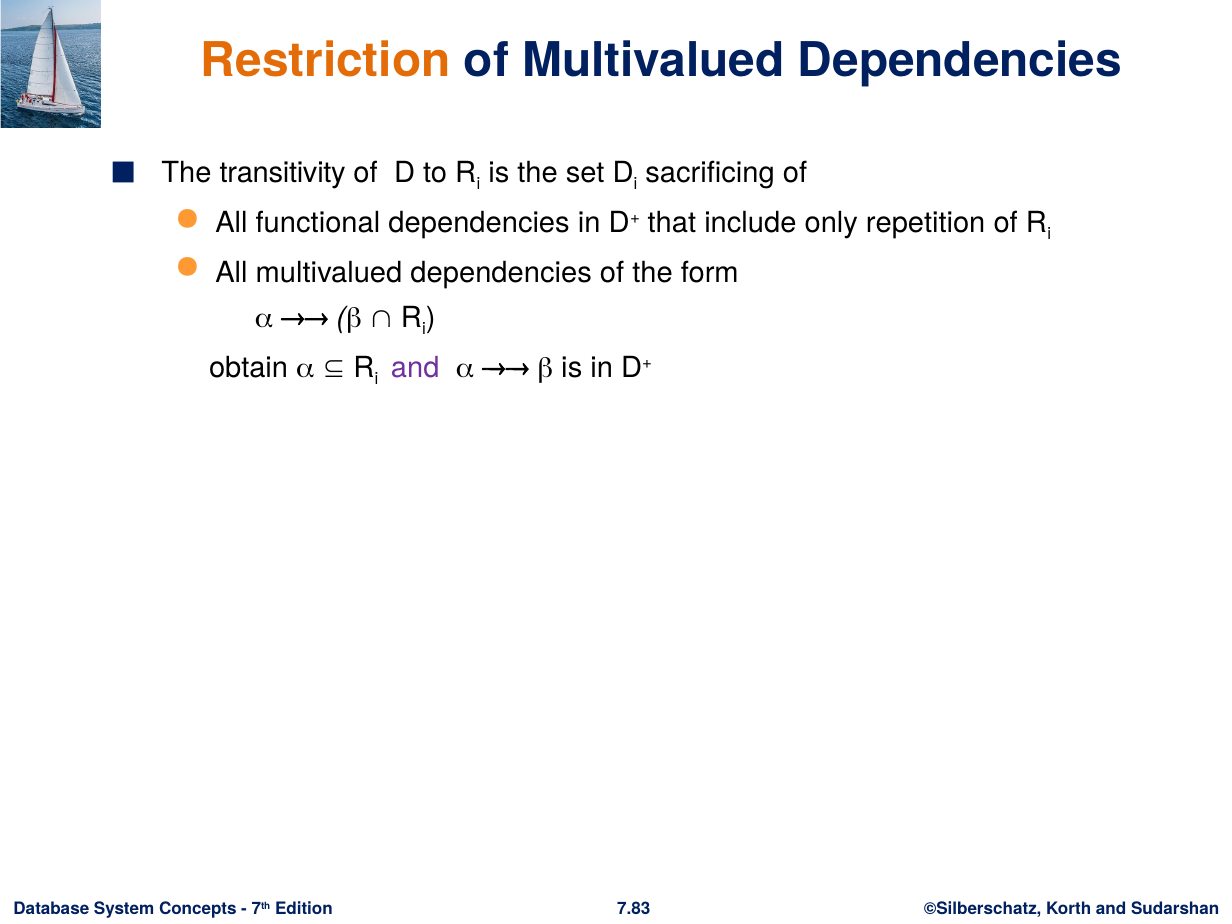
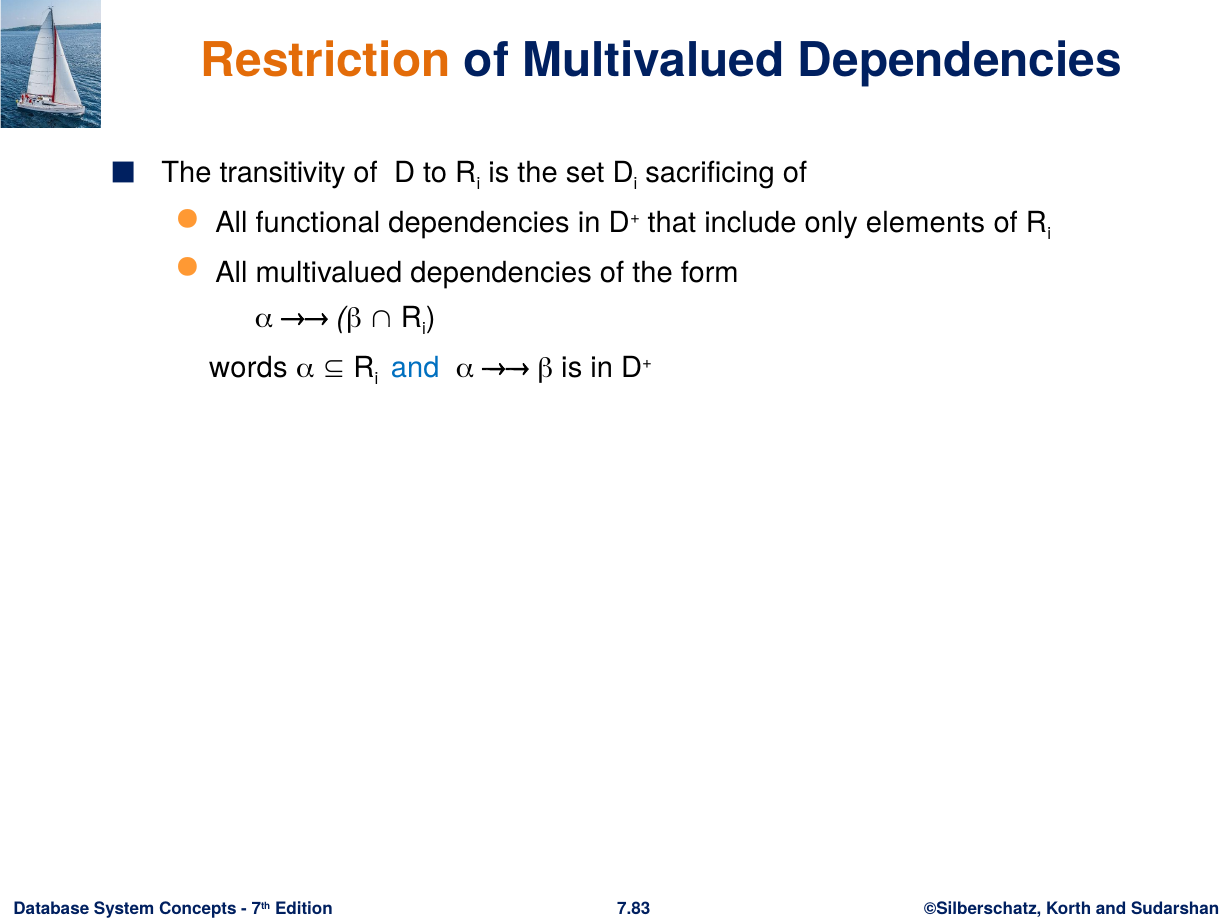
repetition: repetition -> elements (926, 223)
obtain: obtain -> words (248, 368)
and colour: purple -> blue (415, 368)
